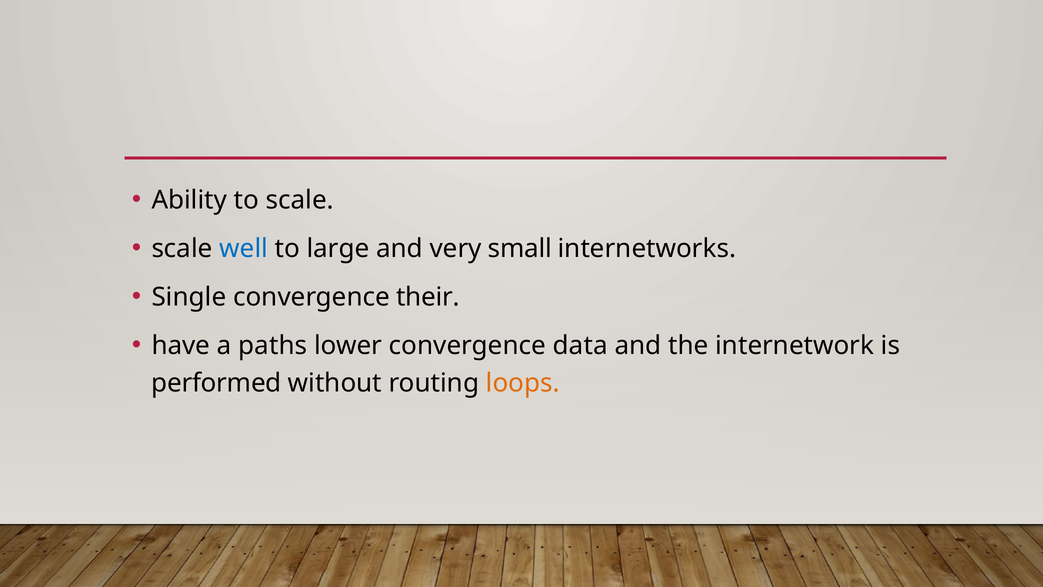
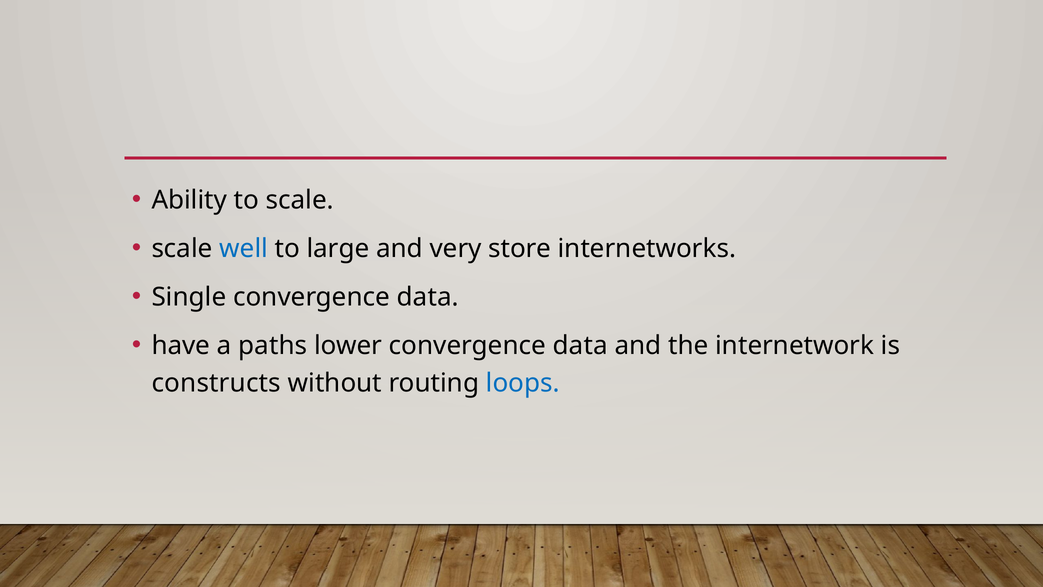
small: small -> store (520, 248)
their: their -> data (428, 297)
performed: performed -> constructs (216, 383)
loops colour: orange -> blue (523, 383)
